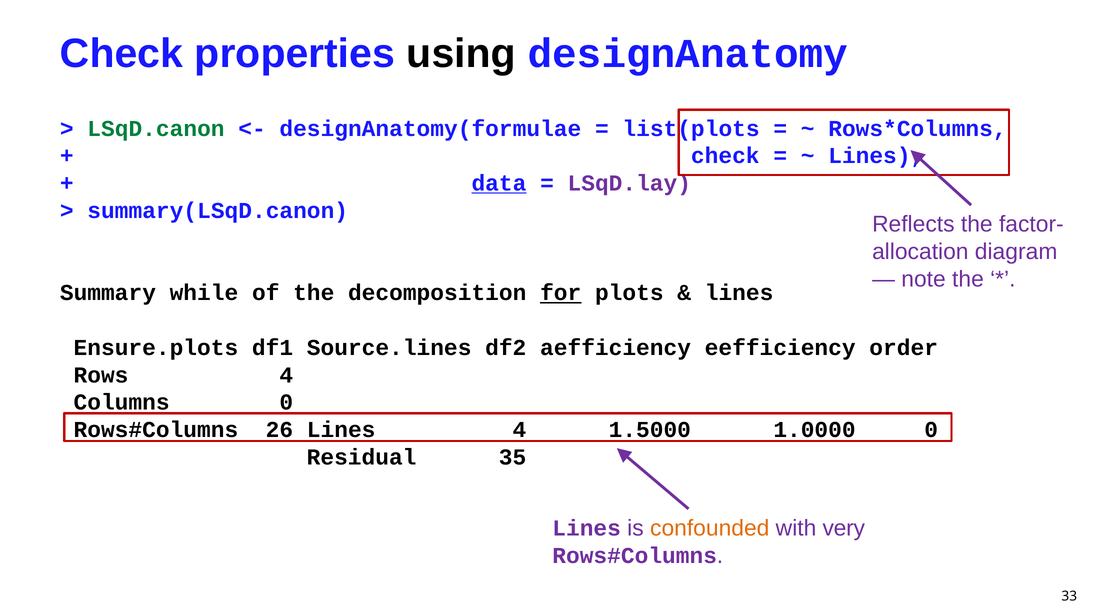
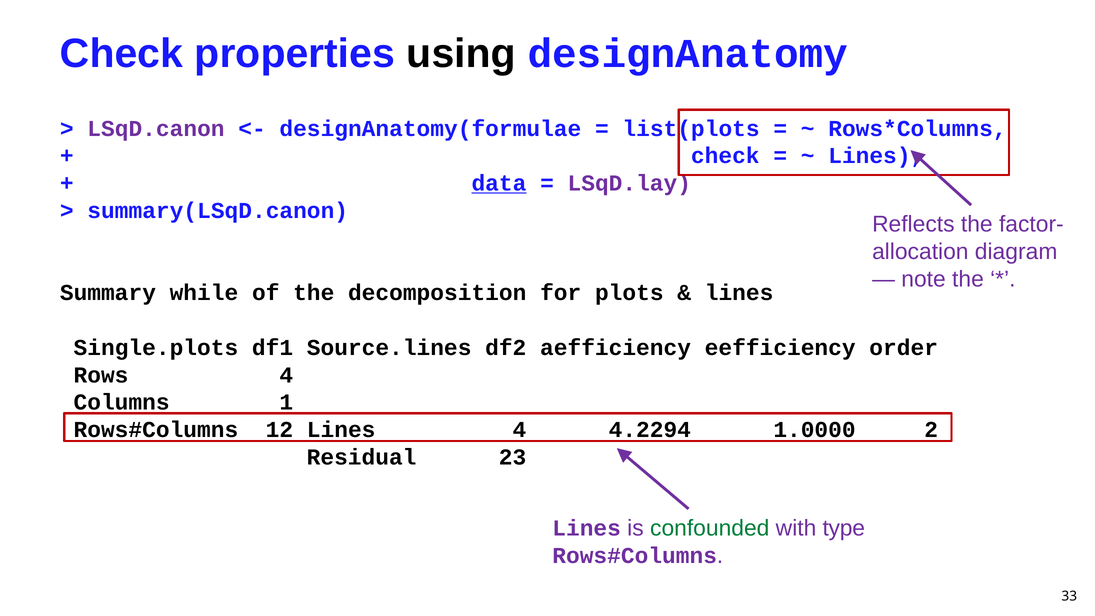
LSqD.canon colour: green -> purple (156, 128)
for underline: present -> none (561, 293)
Ensure.plots: Ensure.plots -> Single.plots (156, 348)
Columns 0: 0 -> 1 (286, 402)
26: 26 -> 12 (279, 430)
1.5000: 1.5000 -> 4.2294 (650, 430)
1.0000 0: 0 -> 2 (931, 430)
35: 35 -> 23 (513, 457)
confounded colour: orange -> green (710, 528)
very: very -> type (844, 528)
